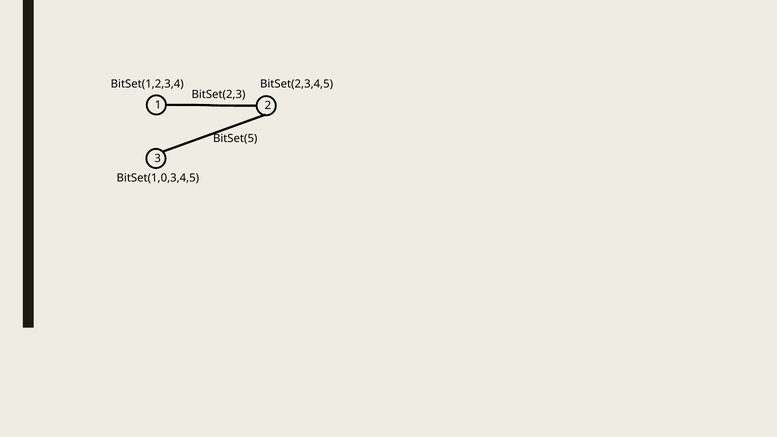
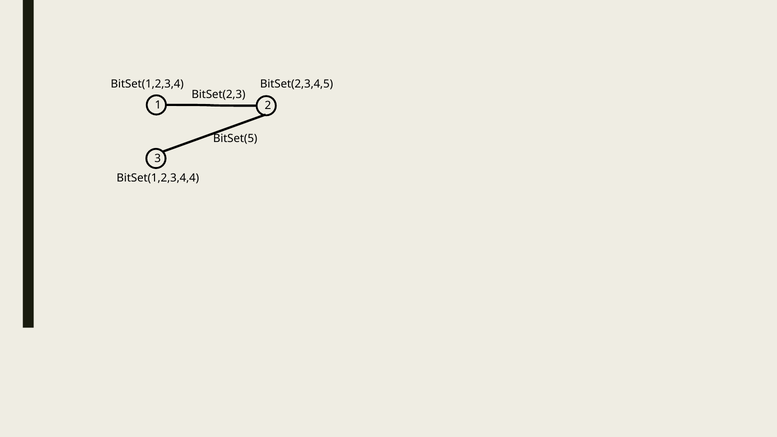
BitSet(1,0,3,4,5: BitSet(1,0,3,4,5 -> BitSet(1,2,3,4,4 (158, 178)
